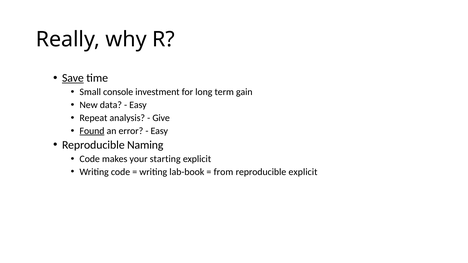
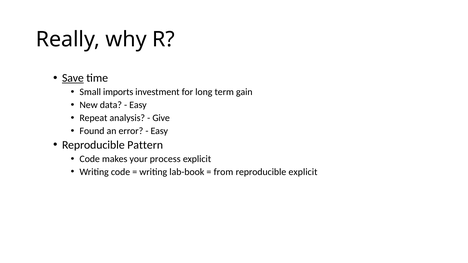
console: console -> imports (118, 92)
Found underline: present -> none (92, 131)
Naming: Naming -> Pattern (145, 145)
starting: starting -> process (165, 159)
